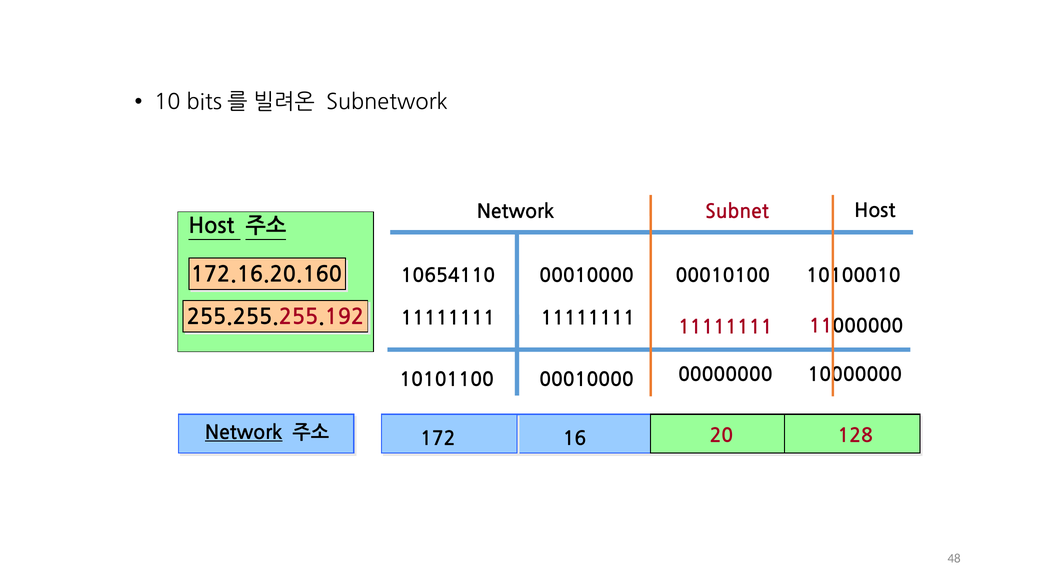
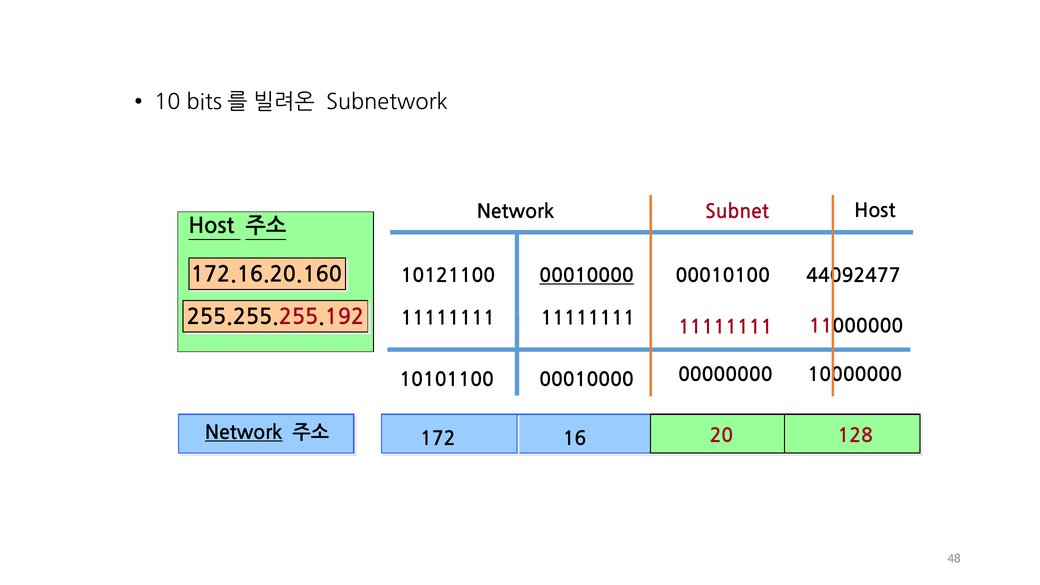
10654110: 10654110 -> 10121100 (448, 276)
00010000 underline: none -> present (587, 276)
10100010: 10100010 -> 44092477 (853, 276)
